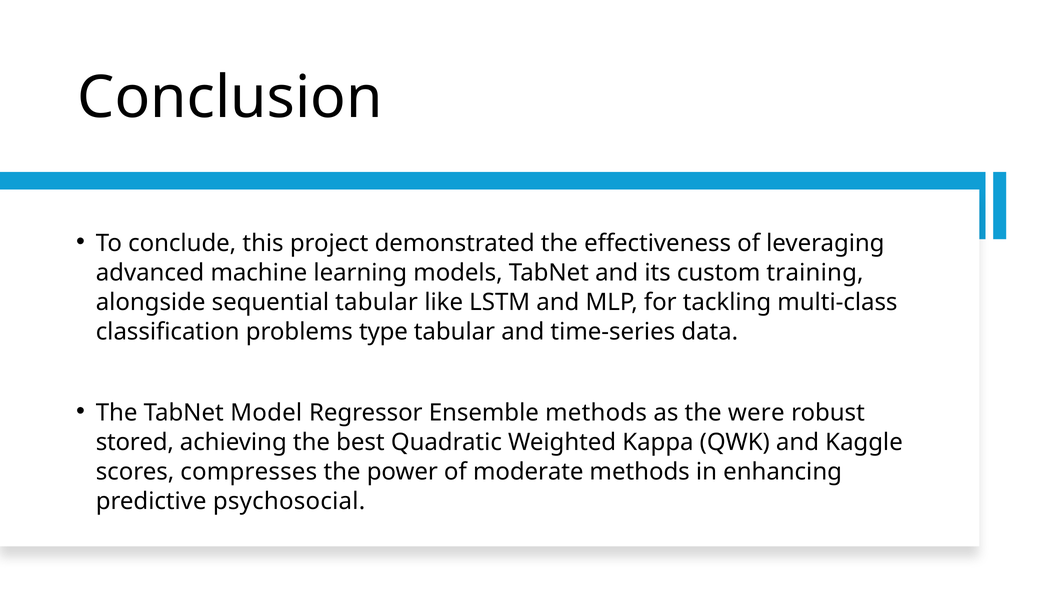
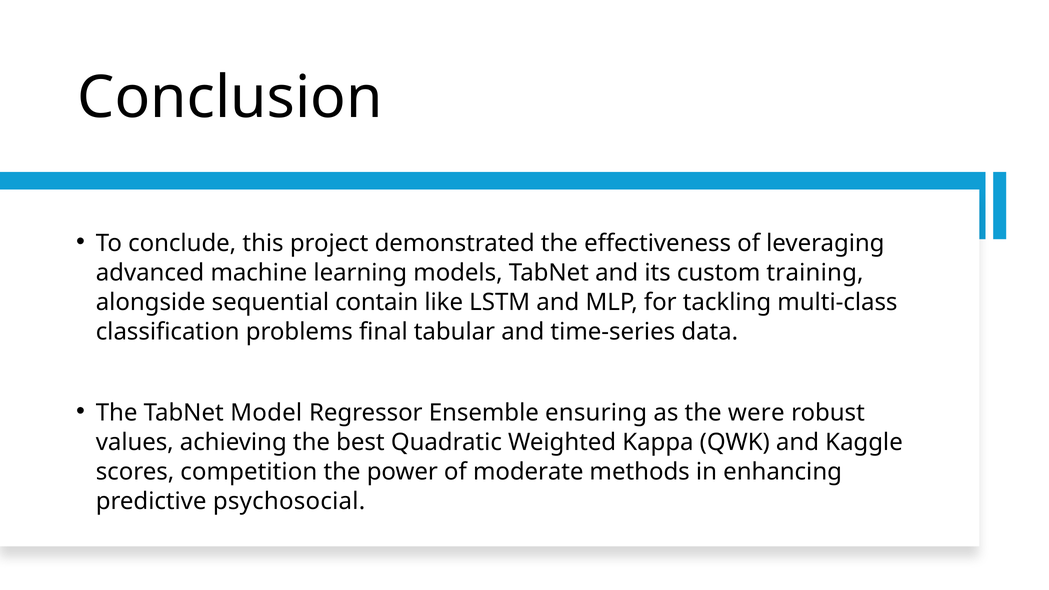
sequential tabular: tabular -> contain (377, 302)
type: type -> final (383, 332)
Ensemble methods: methods -> ensuring (596, 413)
stored: stored -> values (135, 442)
compresses: compresses -> competition (249, 472)
